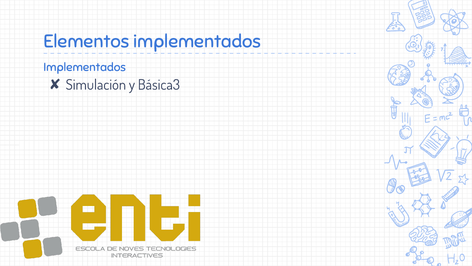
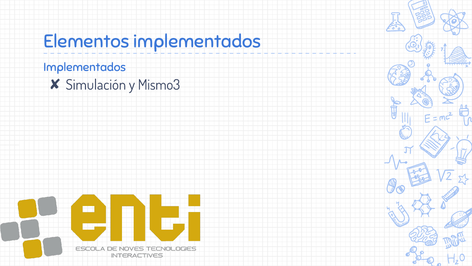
Básica3: Básica3 -> Mismo3 (159, 85)
